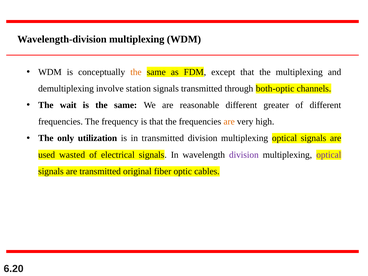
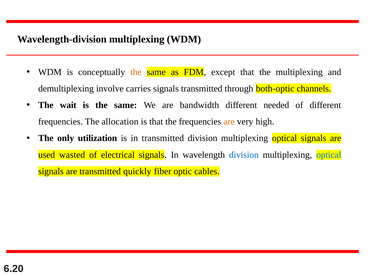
station: station -> carries (138, 89)
reasonable: reasonable -> bandwidth (199, 105)
greater: greater -> needed (276, 105)
frequency: frequency -> allocation (120, 122)
division colour: purple -> blue (244, 155)
optical colour: purple -> blue (329, 155)
original: original -> quickly (137, 171)
